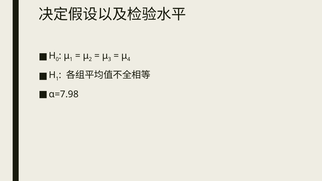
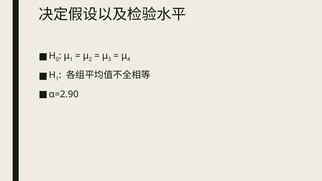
α=7.98: α=7.98 -> α=2.90 (64, 94)
